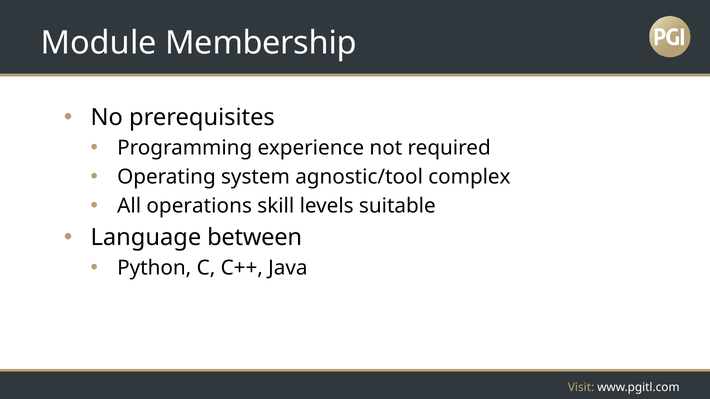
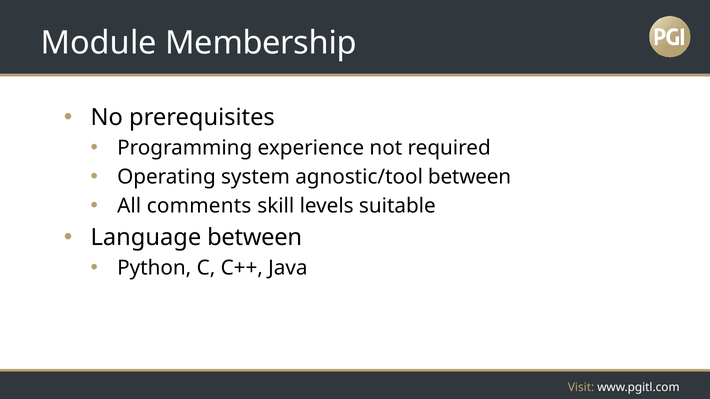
agnostic/tool complex: complex -> between (470, 177)
operations: operations -> comments (199, 206)
